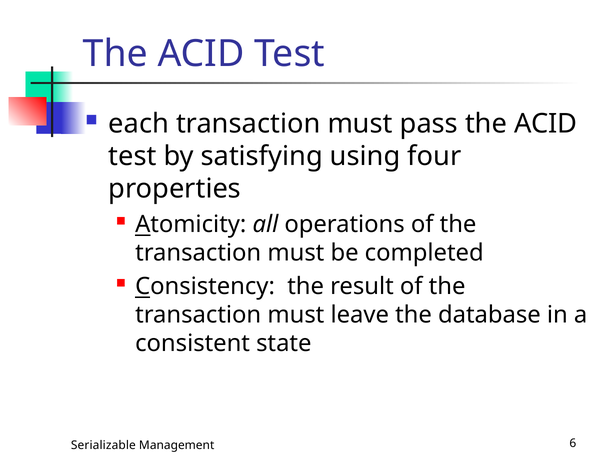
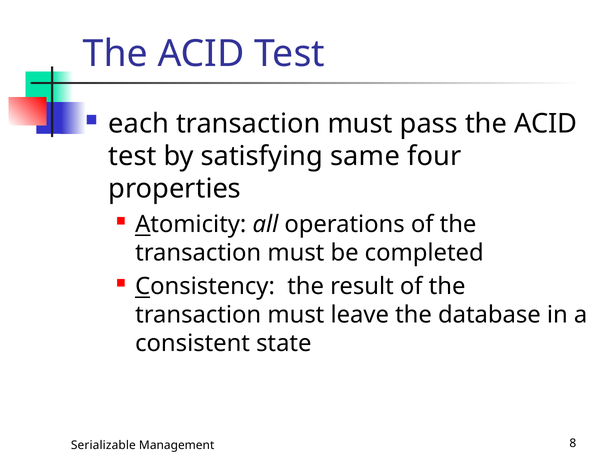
using: using -> same (365, 156)
6: 6 -> 8 (573, 443)
